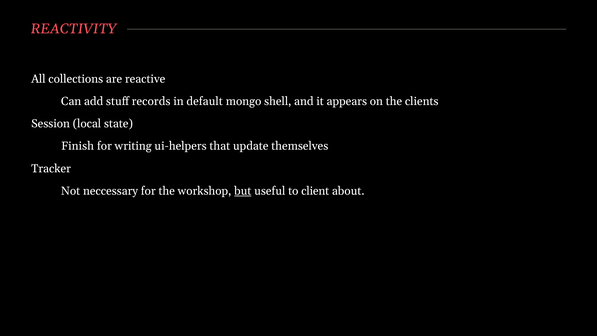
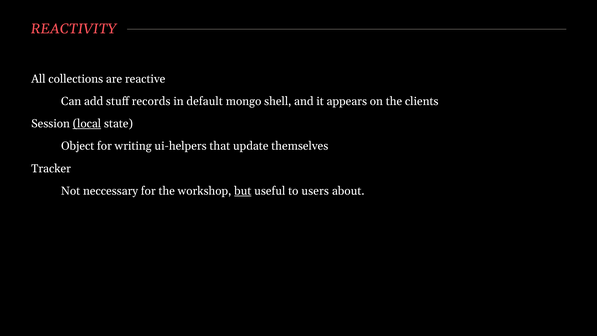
local underline: none -> present (87, 124)
Finish: Finish -> Object (78, 146)
client: client -> users (315, 191)
